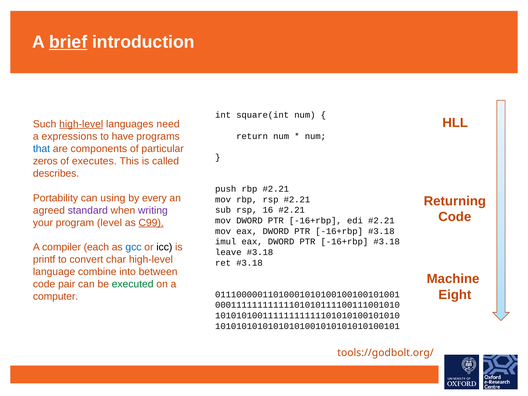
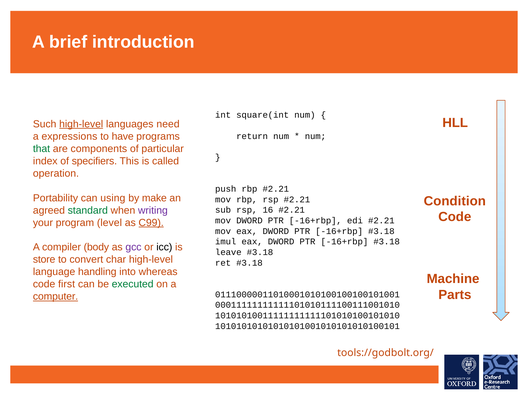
brief underline: present -> none (68, 42)
that colour: blue -> green (42, 149)
zeros: zeros -> index (45, 161)
executes: executes -> specifiers (94, 161)
describes: describes -> operation (56, 173)
every: every -> make (154, 198)
Returning: Returning -> Condition (455, 201)
standard colour: purple -> green (88, 210)
each: each -> body (96, 247)
gcc colour: blue -> purple (133, 247)
printf: printf -> store (44, 260)
combine: combine -> handling (97, 272)
between: between -> whereas (158, 272)
pair: pair -> first (67, 284)
Eight: Eight -> Parts (455, 295)
computer underline: none -> present (56, 297)
